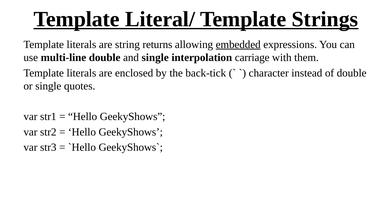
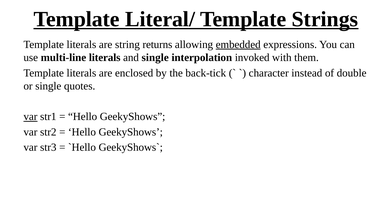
multi-line double: double -> literals (105, 57)
carriage: carriage -> invoked (252, 57)
var underline: none -> present (30, 116)
